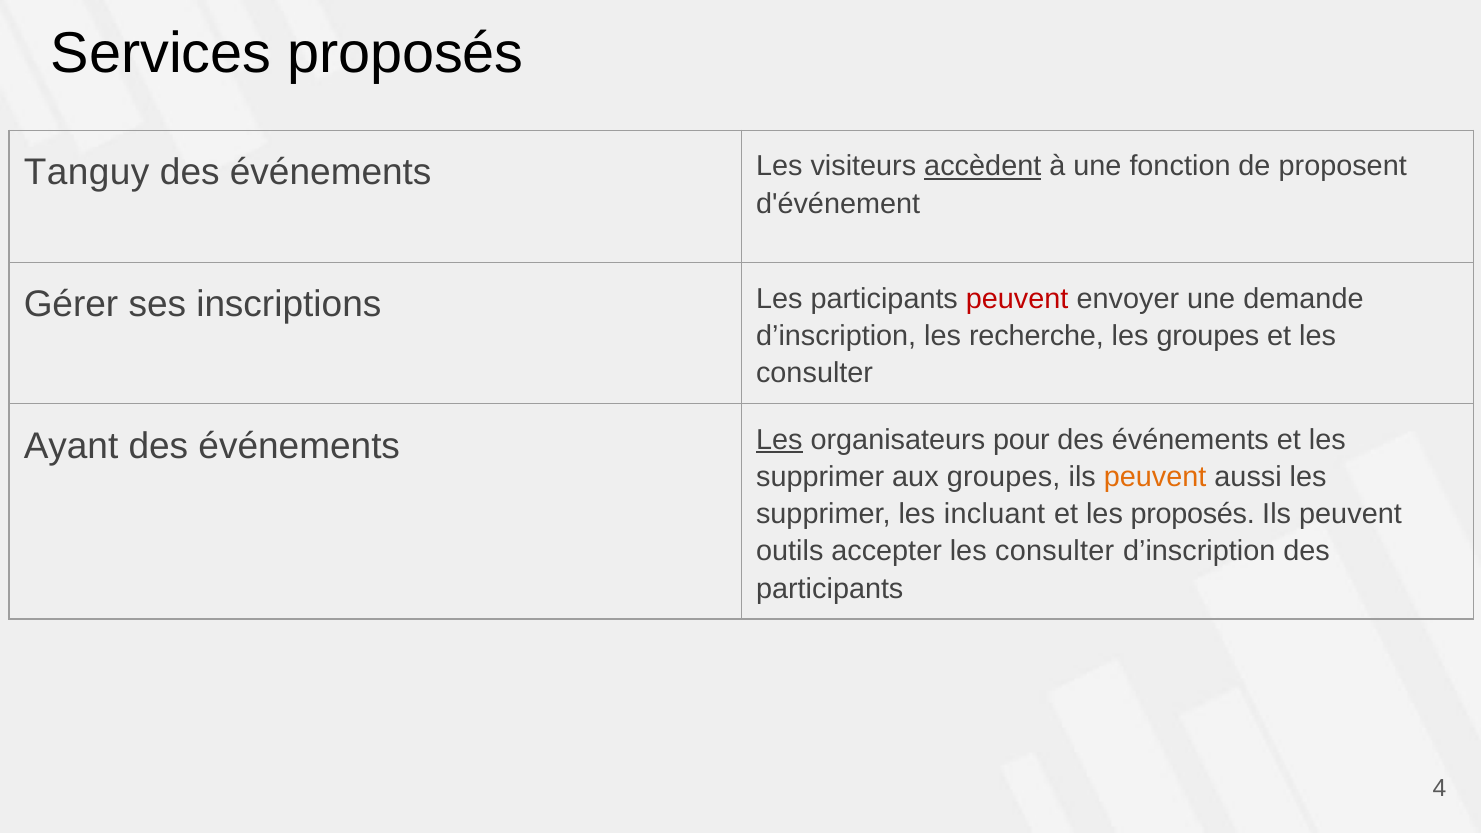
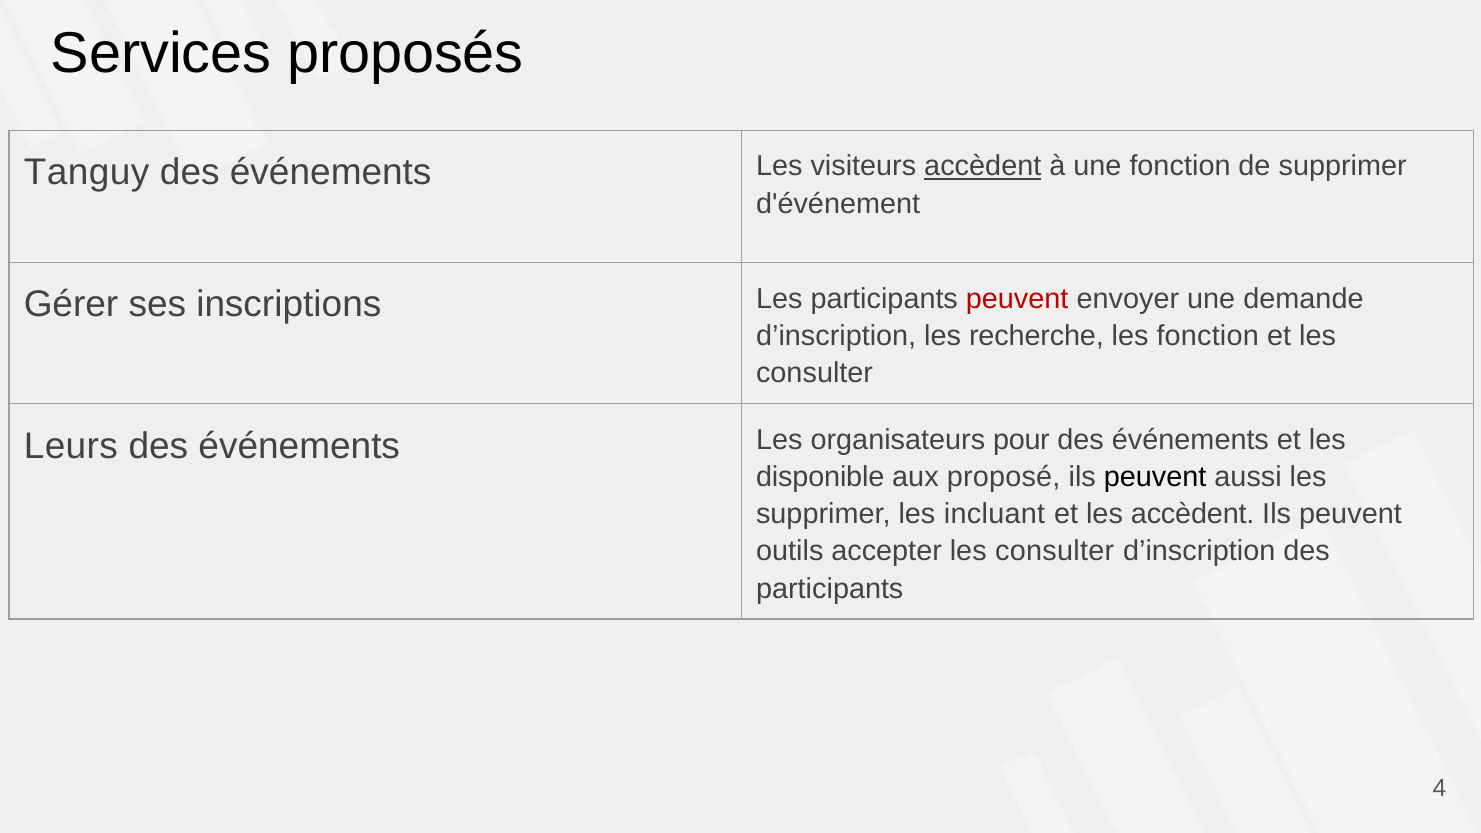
de proposent: proposent -> supprimer (1343, 166)
les groupes: groupes -> fonction (1208, 336)
Ayant: Ayant -> Leurs (71, 446)
Les underline: present -> none (779, 440)
supprimer: supprimer -> disponible (820, 477)
aux groupes: groupes -> proposé (1004, 477)
peuvent colour: orange -> black (1155, 477)
les proposés: proposés -> accèdent (1193, 514)
